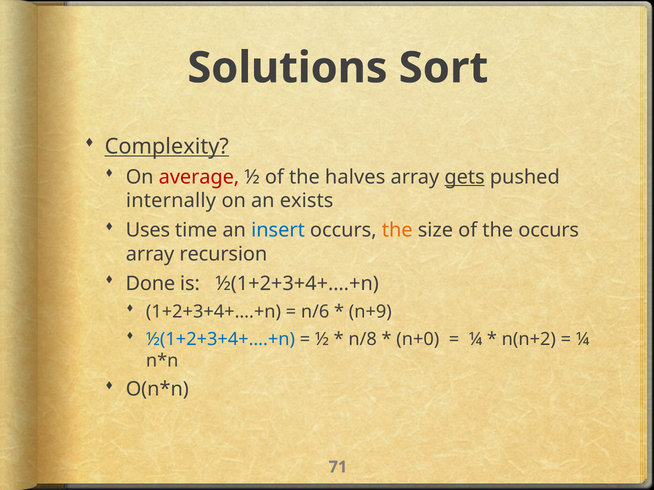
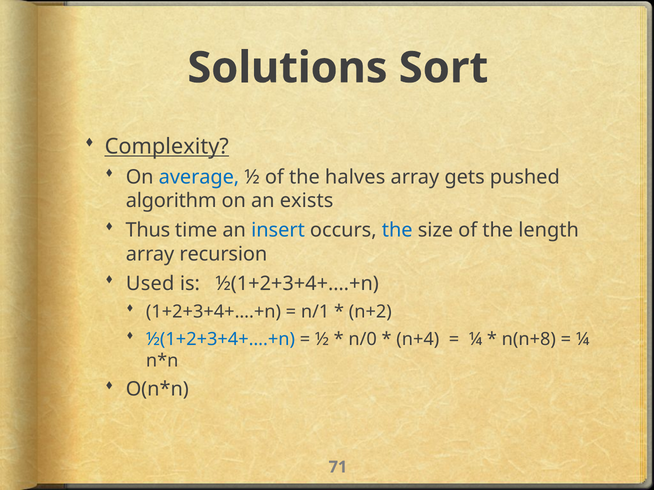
average colour: red -> blue (199, 177)
gets underline: present -> none (465, 177)
internally: internally -> algorithm (171, 201)
Uses: Uses -> Thus (148, 231)
the colour: orange -> blue (397, 231)
the occurs: occurs -> length (549, 231)
Done: Done -> Used (150, 284)
n/6: n/6 -> n/1 (315, 312)
n+9: n+9 -> n+2 (370, 312)
n/8: n/8 -> n/0 (363, 339)
n+0: n+0 -> n+4 (418, 339)
n(n+2: n(n+2 -> n(n+8 (529, 339)
